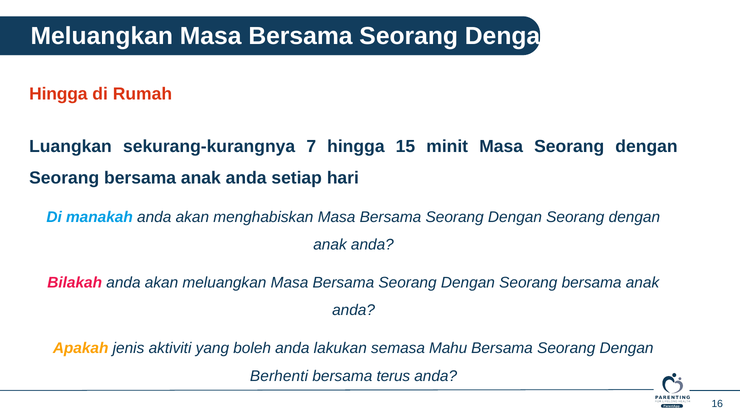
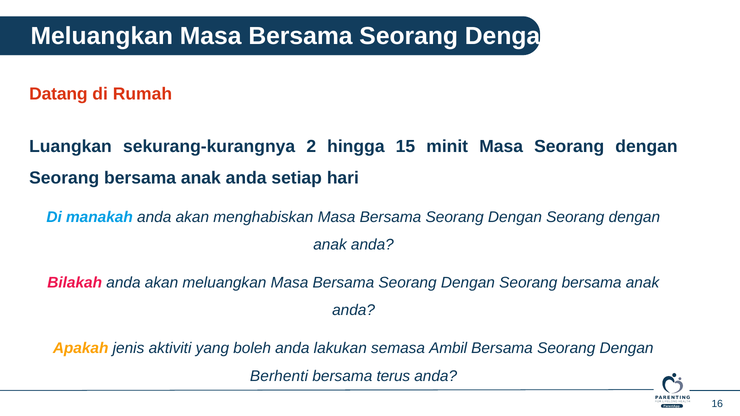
Hingga: Hingga -> Datang (58, 94)
7: 7 -> 2 (311, 147)
Mahu: Mahu -> Ambil (448, 349)
